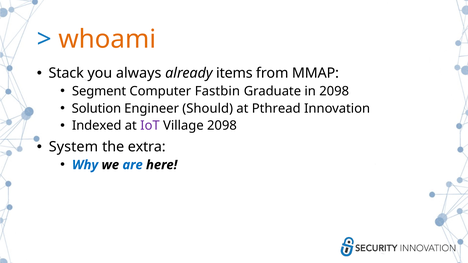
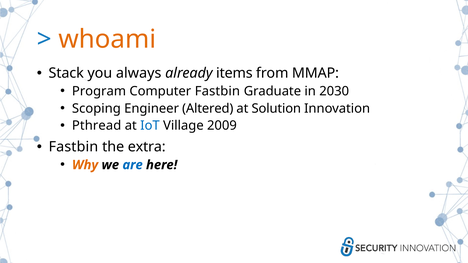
Segment: Segment -> Program (99, 91)
in 2098: 2098 -> 2030 (334, 91)
Solution: Solution -> Scoping (96, 109)
Should: Should -> Altered (208, 109)
Pthread: Pthread -> Solution (276, 109)
Indexed: Indexed -> Pthread (97, 126)
IoT colour: purple -> blue (150, 126)
Village 2098: 2098 -> 2009 (222, 126)
System: System -> Fastbin (73, 147)
Why colour: blue -> orange (85, 165)
